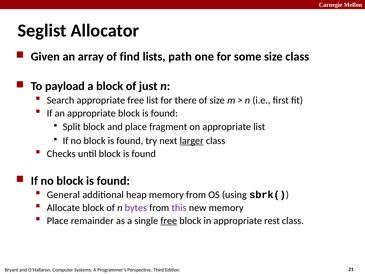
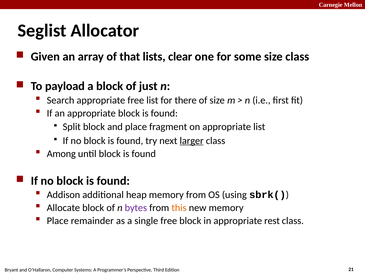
find: find -> that (130, 56)
path: path -> clear (180, 56)
Checks: Checks -> Among (61, 154)
General: General -> Addison (63, 195)
this colour: purple -> orange (179, 207)
free underline: present -> none (169, 220)
